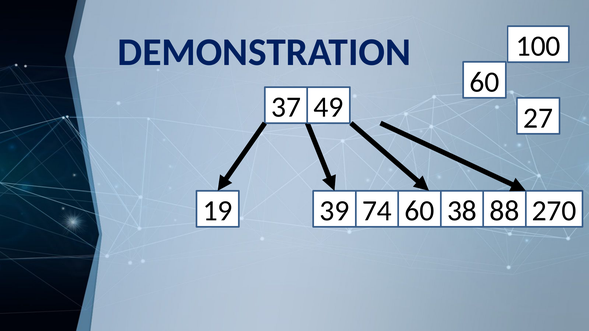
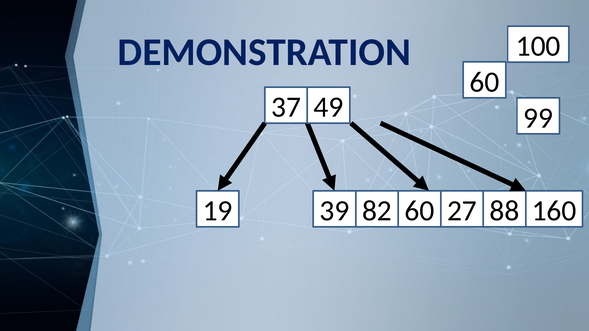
27: 27 -> 99 (538, 118)
74: 74 -> 82 (377, 211)
38: 38 -> 27 (462, 211)
270: 270 -> 160 (554, 211)
